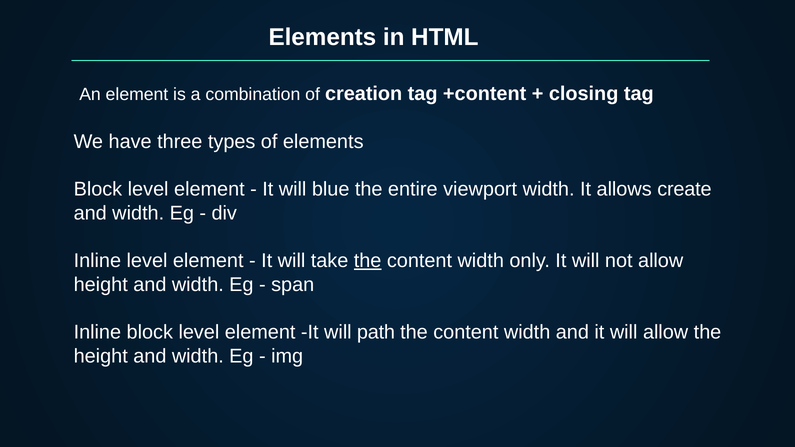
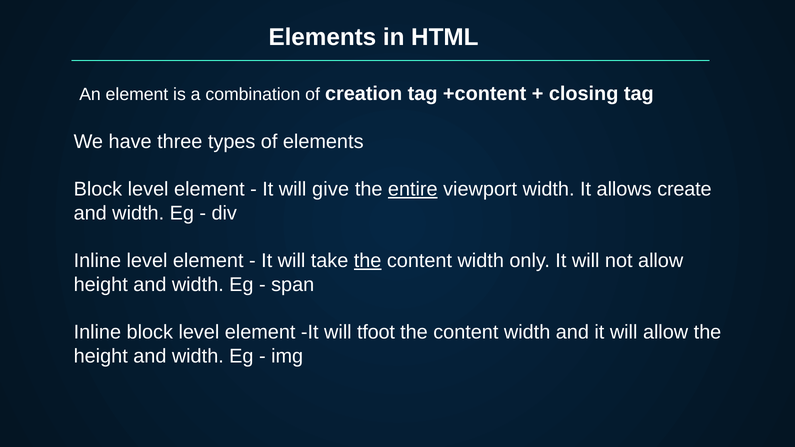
blue: blue -> give (331, 189)
entire underline: none -> present (413, 189)
path: path -> tfoot (376, 332)
